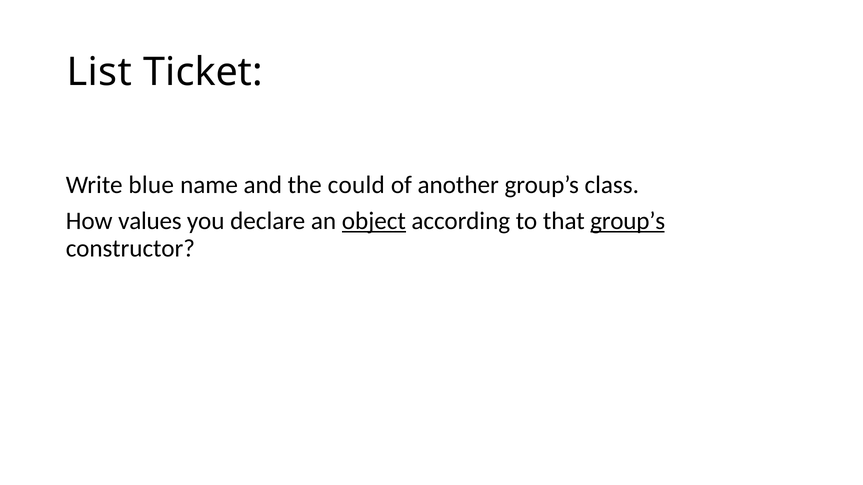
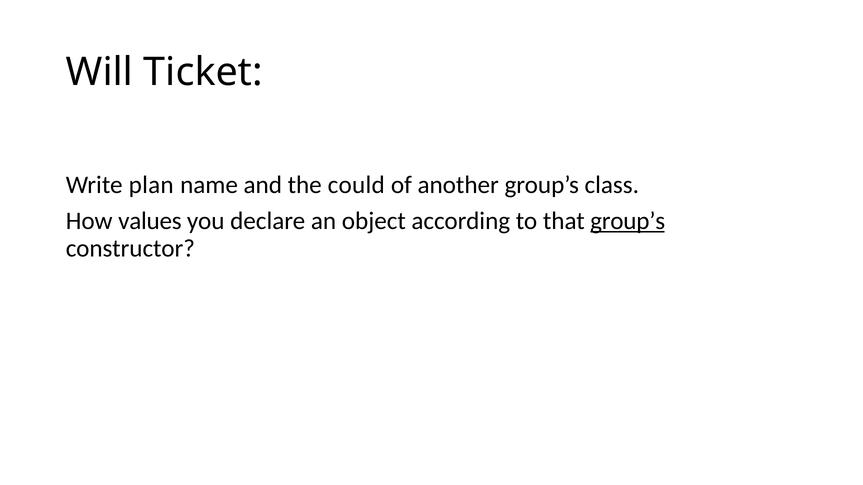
List: List -> Will (99, 72)
blue: blue -> plan (151, 185)
object underline: present -> none (374, 221)
